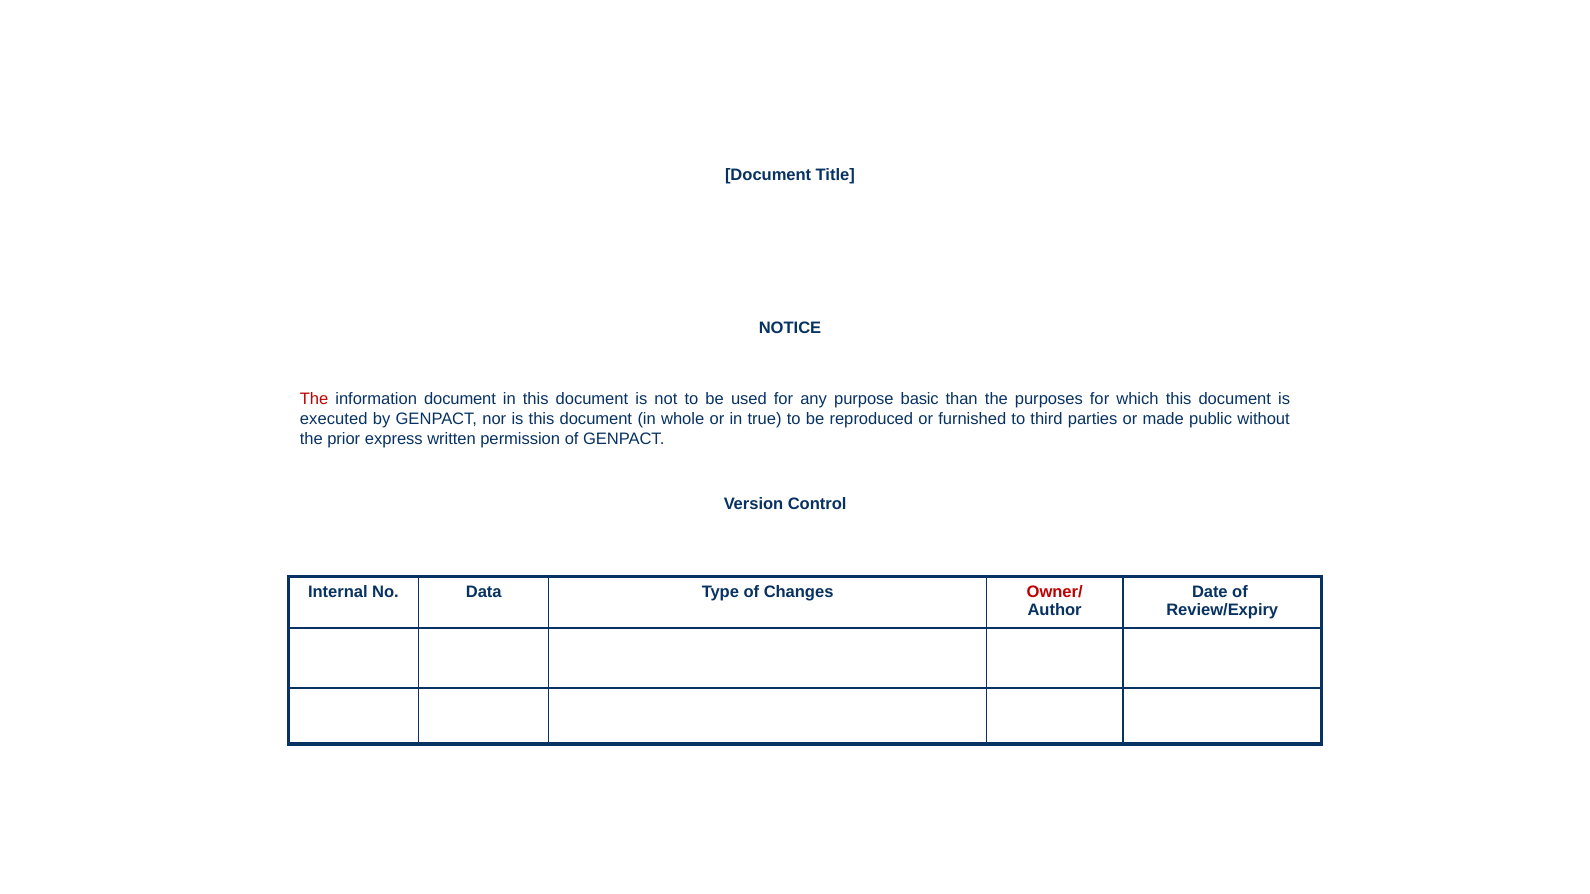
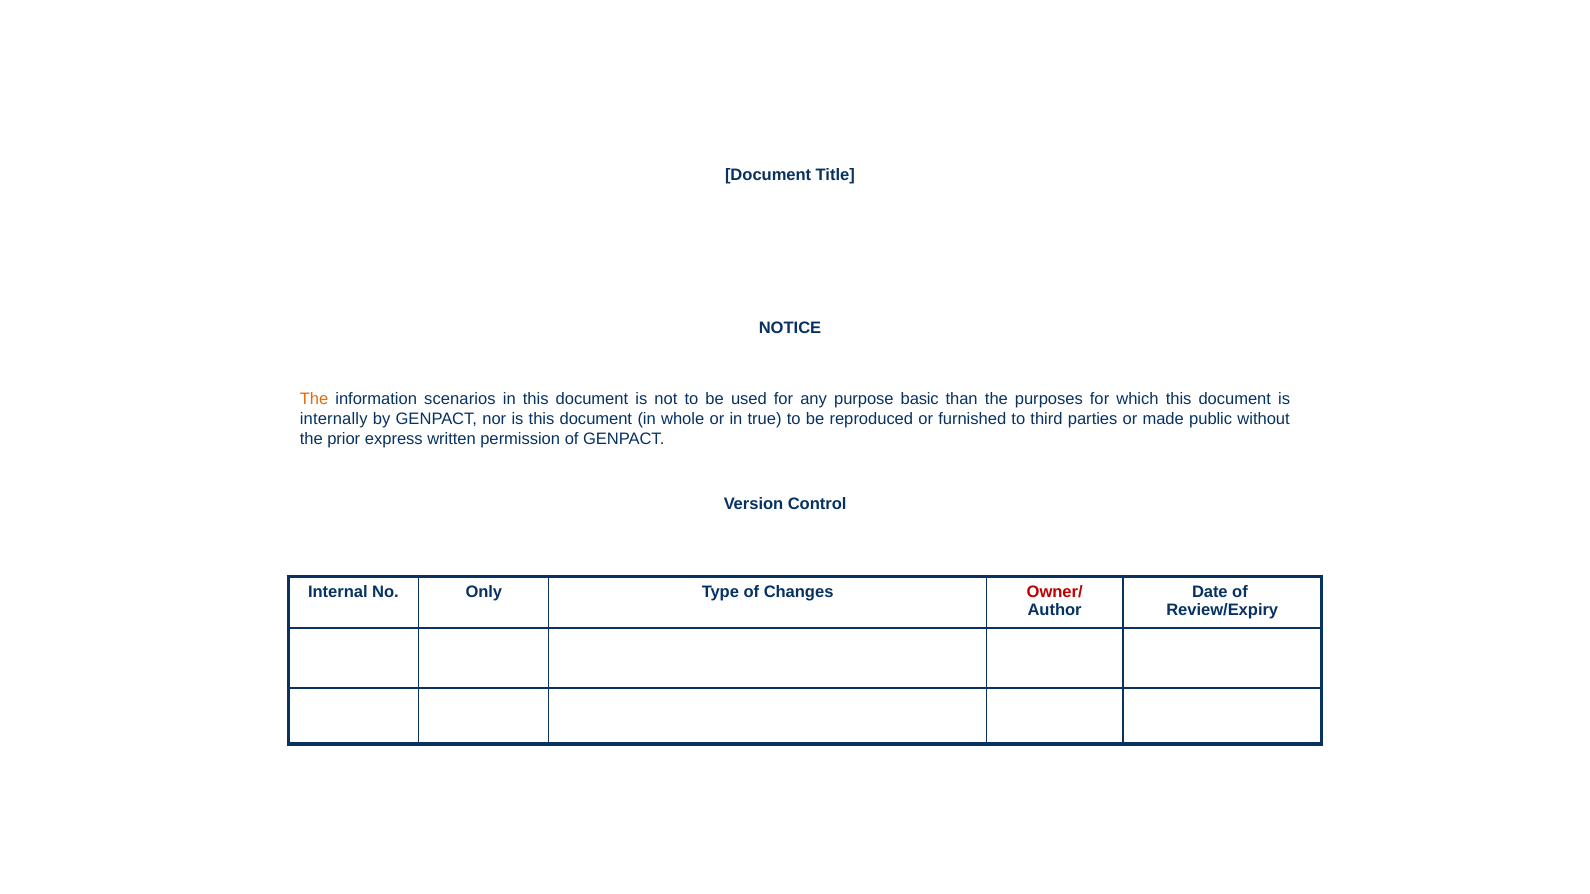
The colour: red -> orange (314, 400)
information document: document -> scenarios (460, 400)
executed: executed -> internally (334, 419)
Data: Data -> Only (484, 592)
